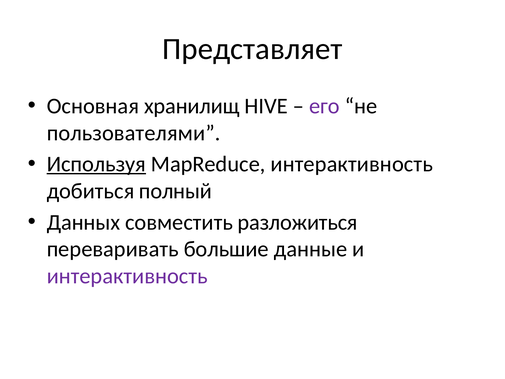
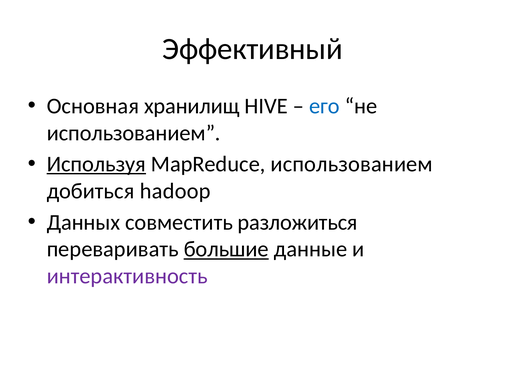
Представляет: Представляет -> Эффективный (252, 49)
его colour: purple -> blue (324, 106)
пользователями: пользователями -> использованием (134, 133)
MapReduce интерактивность: интерактивность -> использованием (352, 164)
полный: полный -> hadoop (175, 191)
большие underline: none -> present (226, 249)
